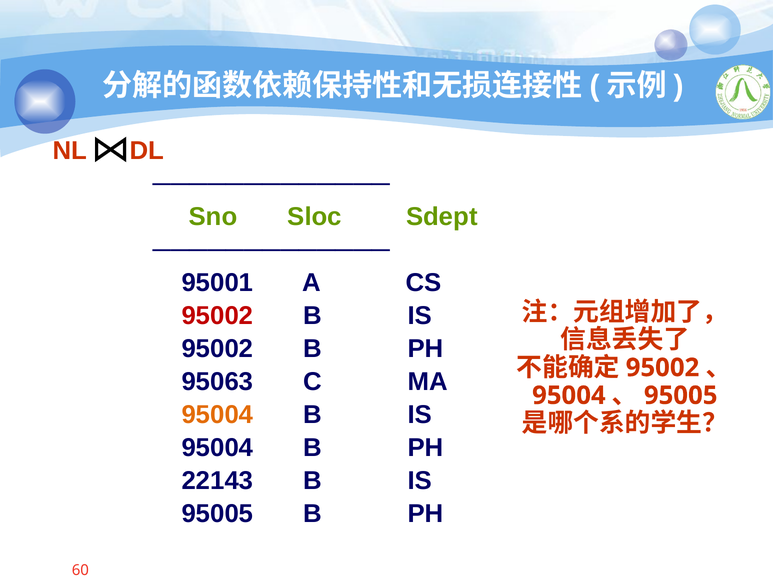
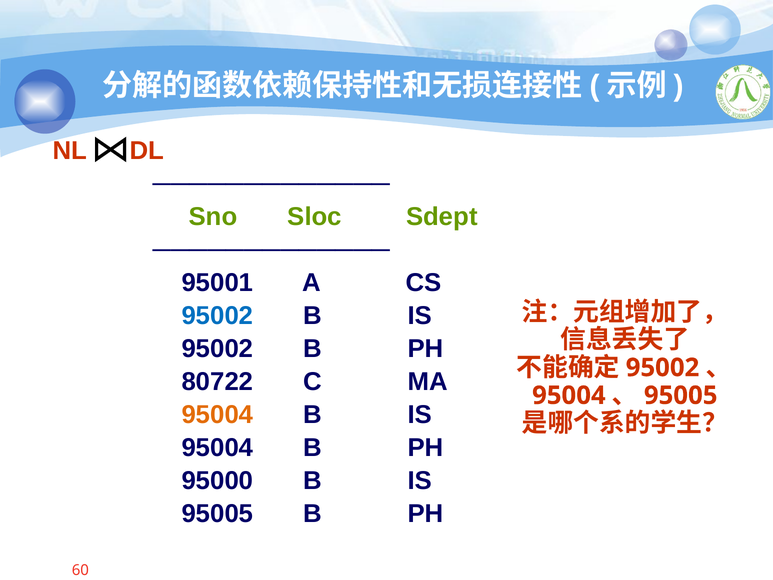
95002 colour: red -> blue (217, 316)
95063: 95063 -> 80722 (217, 382)
22143: 22143 -> 95000 (217, 480)
